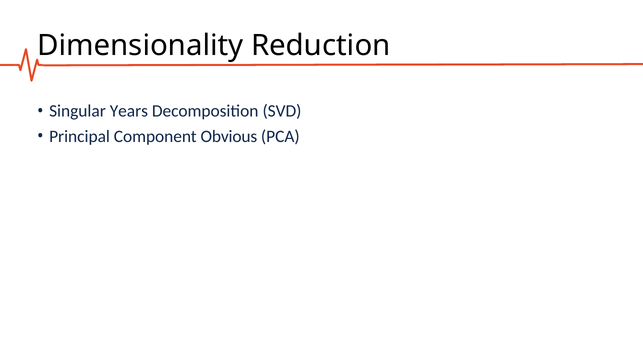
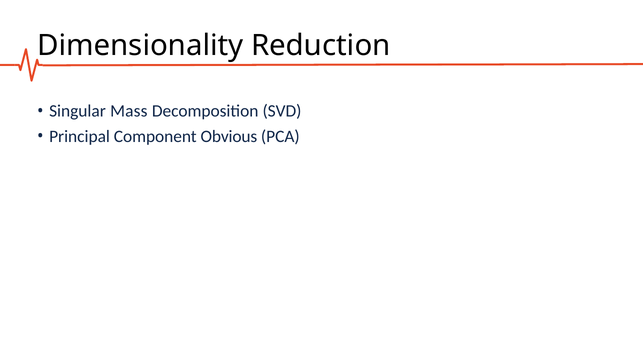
Years: Years -> Mass (129, 111)
